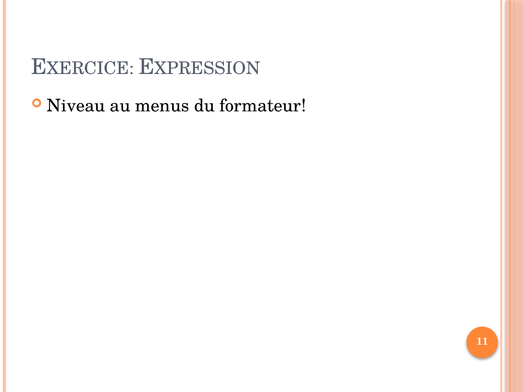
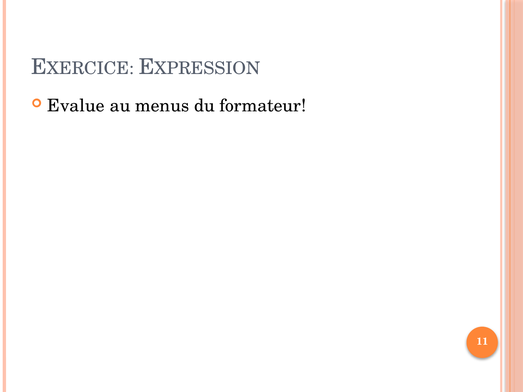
Niveau: Niveau -> Evalue (76, 106)
